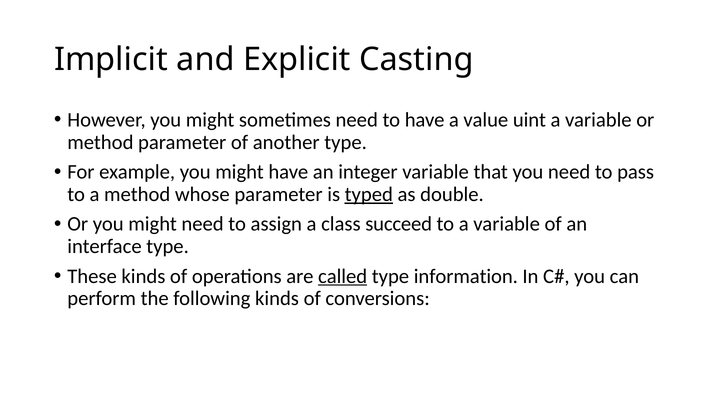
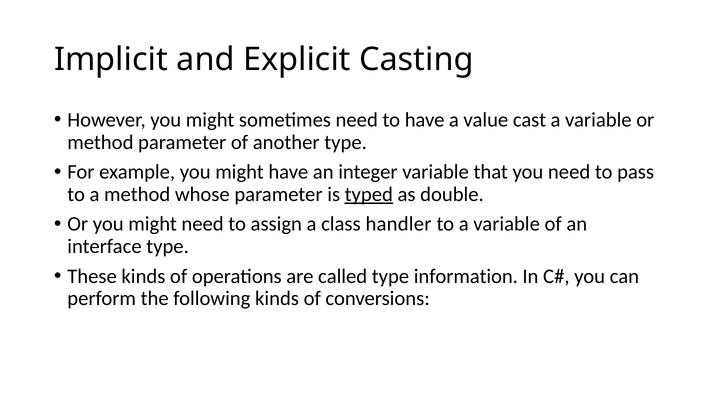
uint: uint -> cast (530, 120)
succeed: succeed -> handler (398, 224)
called underline: present -> none (343, 276)
